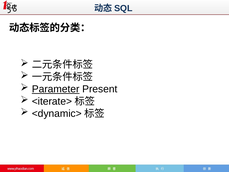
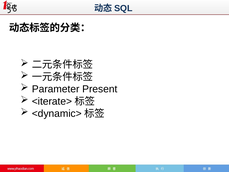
Parameter underline: present -> none (56, 89)
